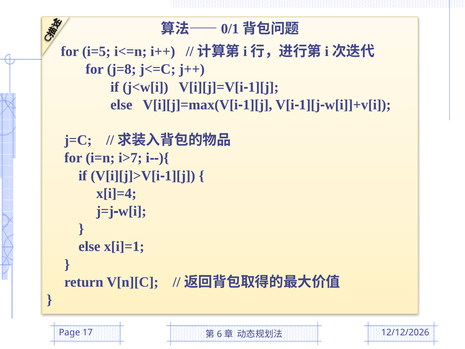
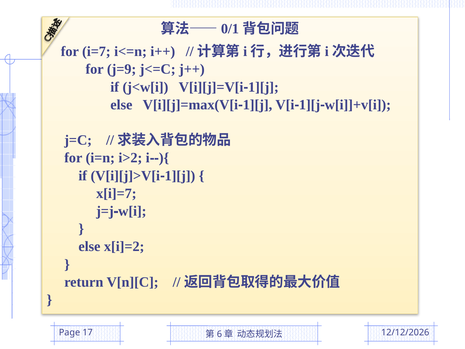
i=5: i=5 -> i=7 (96, 51)
j=8: j=8 -> j=9 (122, 69)
i>7: i>7 -> i>2 (130, 158)
x[i]=4: x[i]=4 -> x[i]=7 (116, 193)
x[i]=1: x[i]=1 -> x[i]=2 (124, 246)
